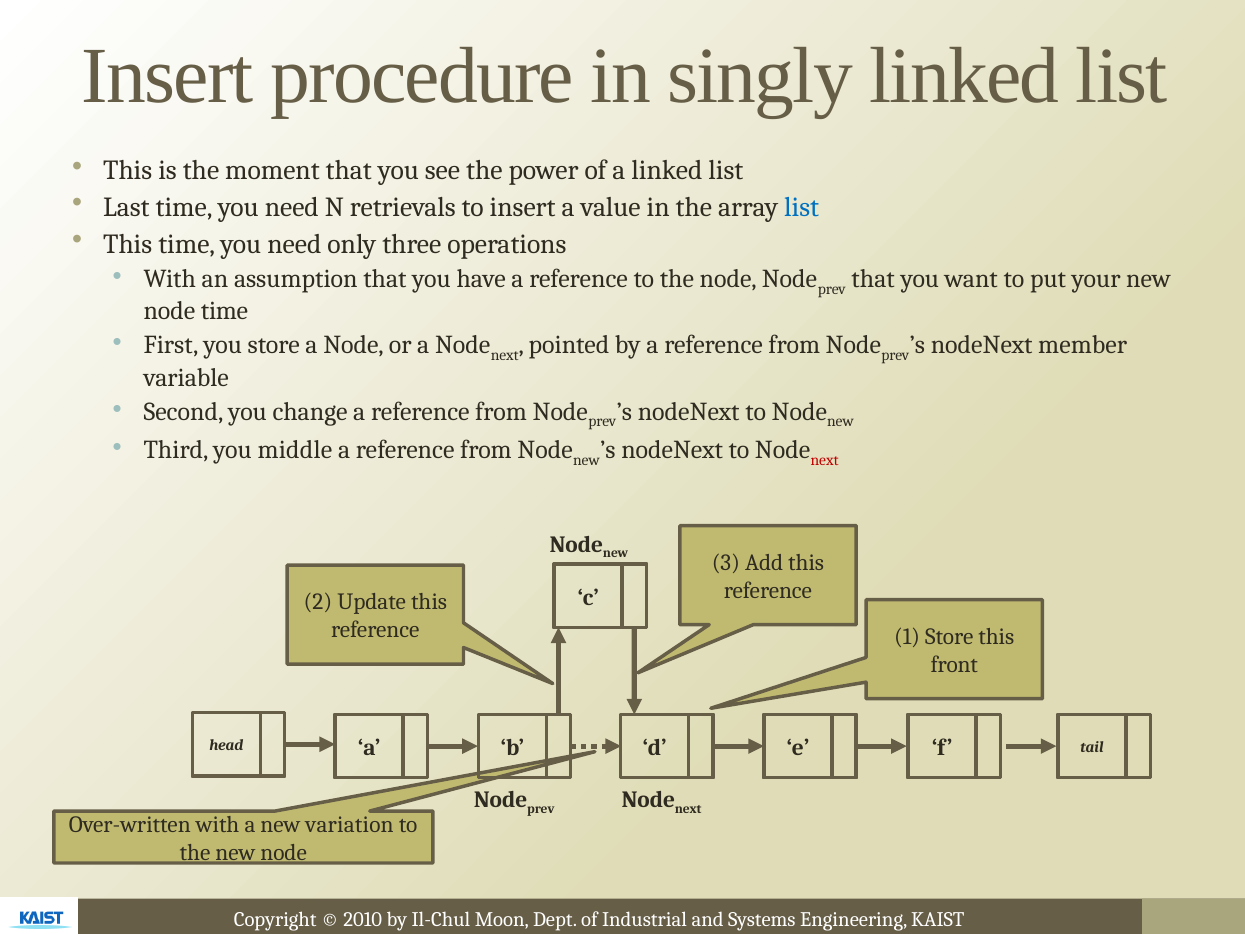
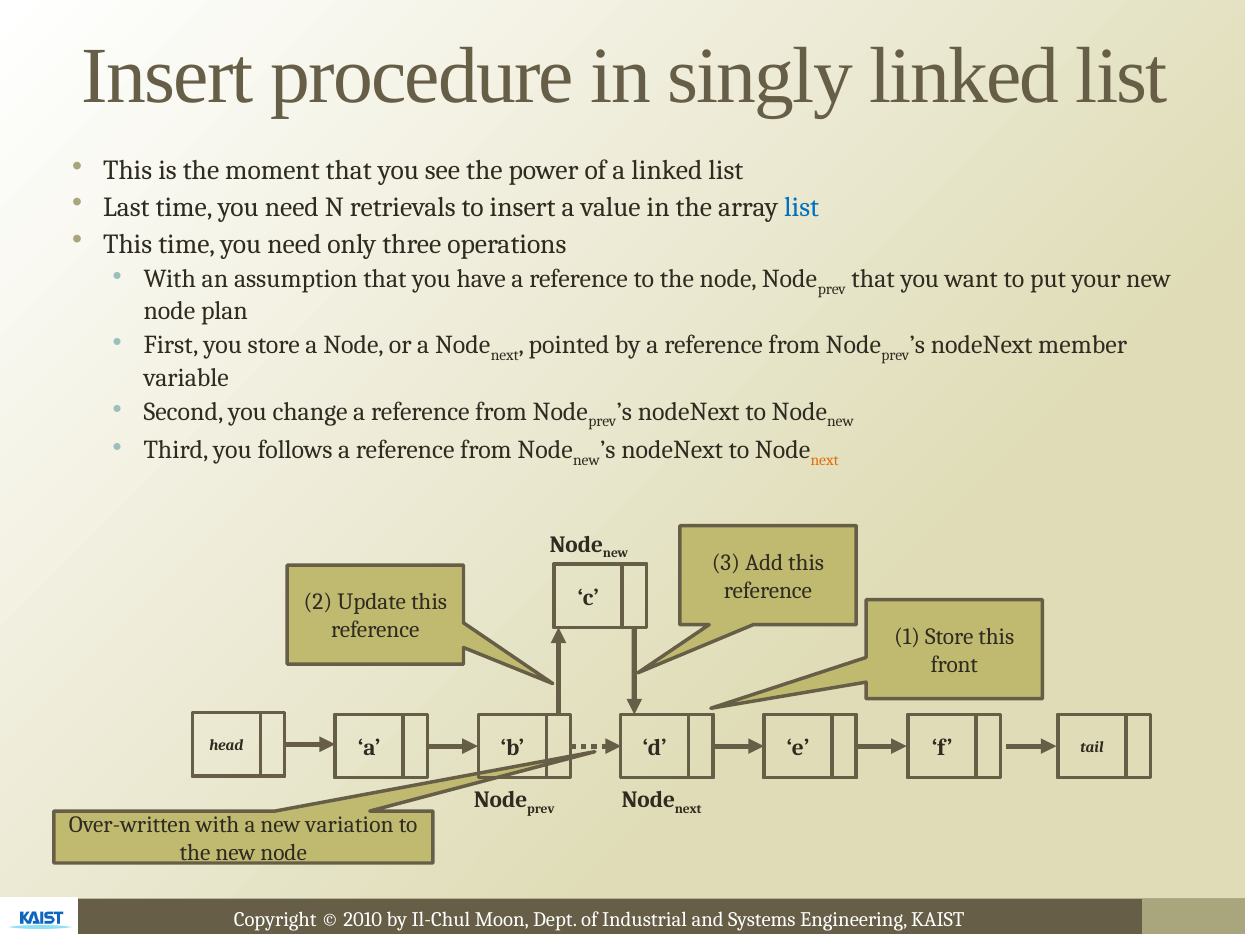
node time: time -> plan (224, 311)
middle: middle -> follows (295, 450)
next colour: red -> orange (825, 460)
